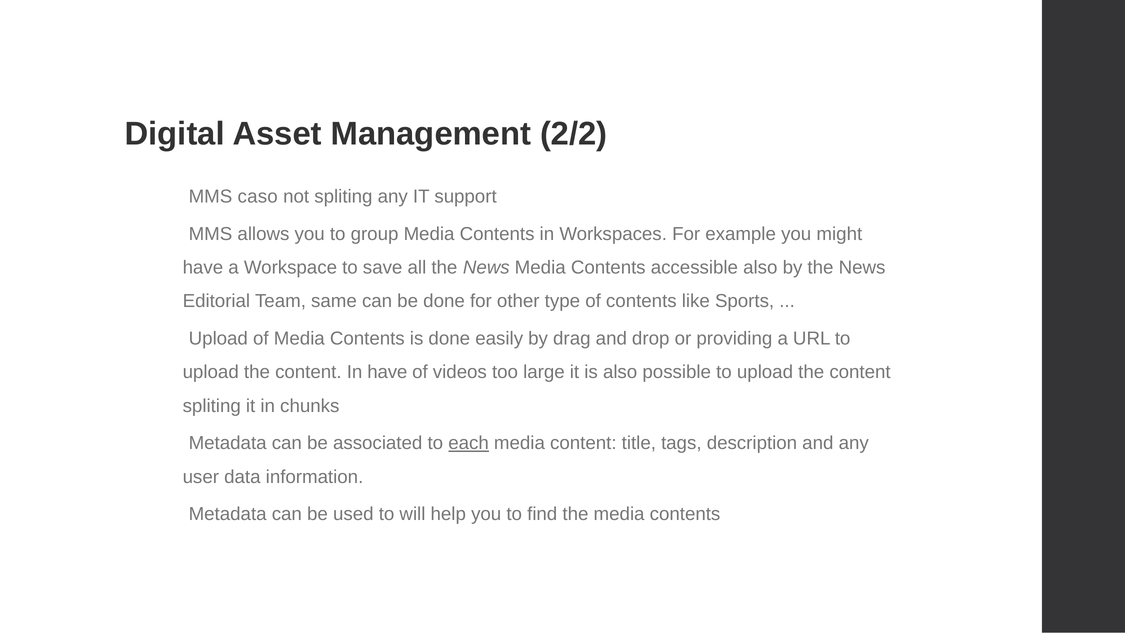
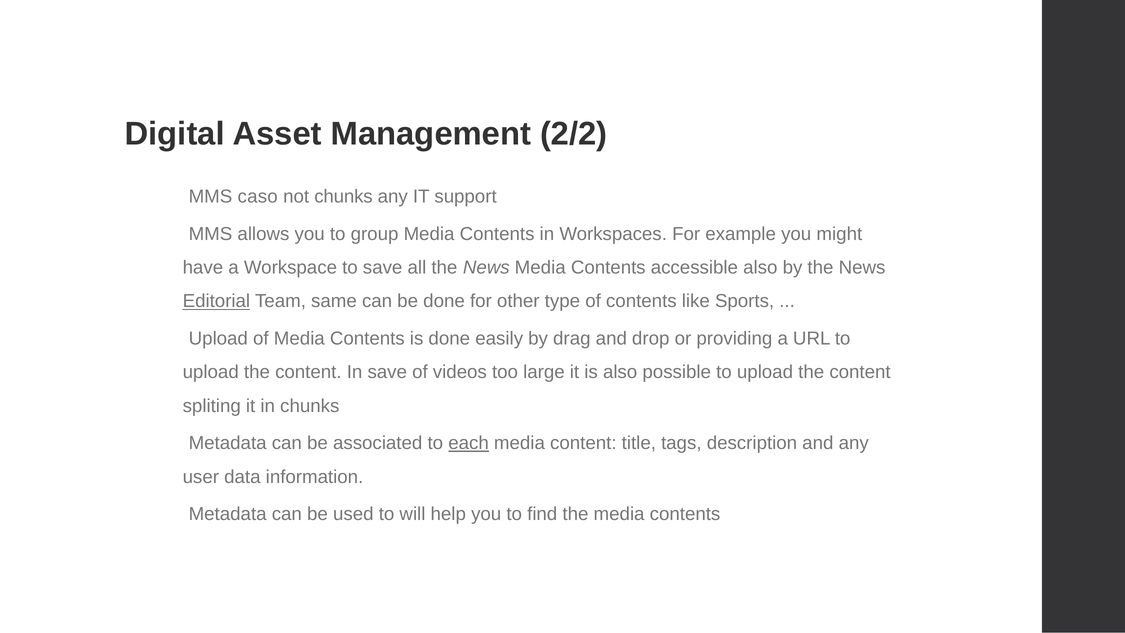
not spliting: spliting -> chunks (344, 197)
Editorial underline: none -> present (216, 301)
In have: have -> save (387, 372)
